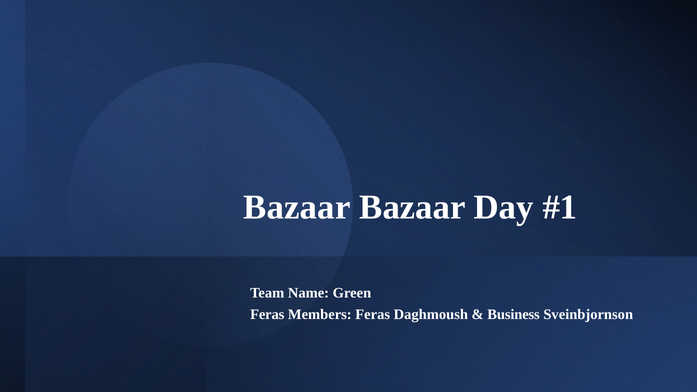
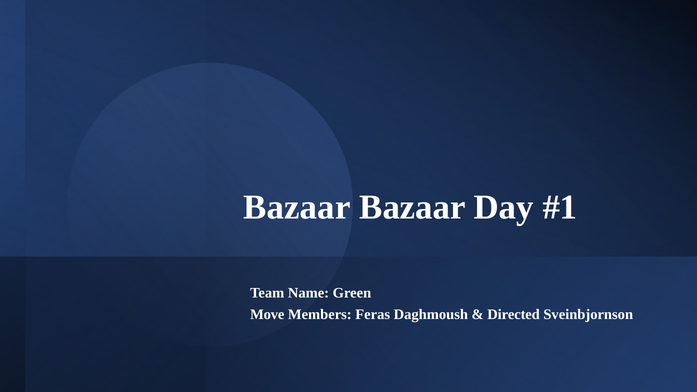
Feras: Feras -> Move (267, 315)
Business: Business -> Directed (514, 315)
